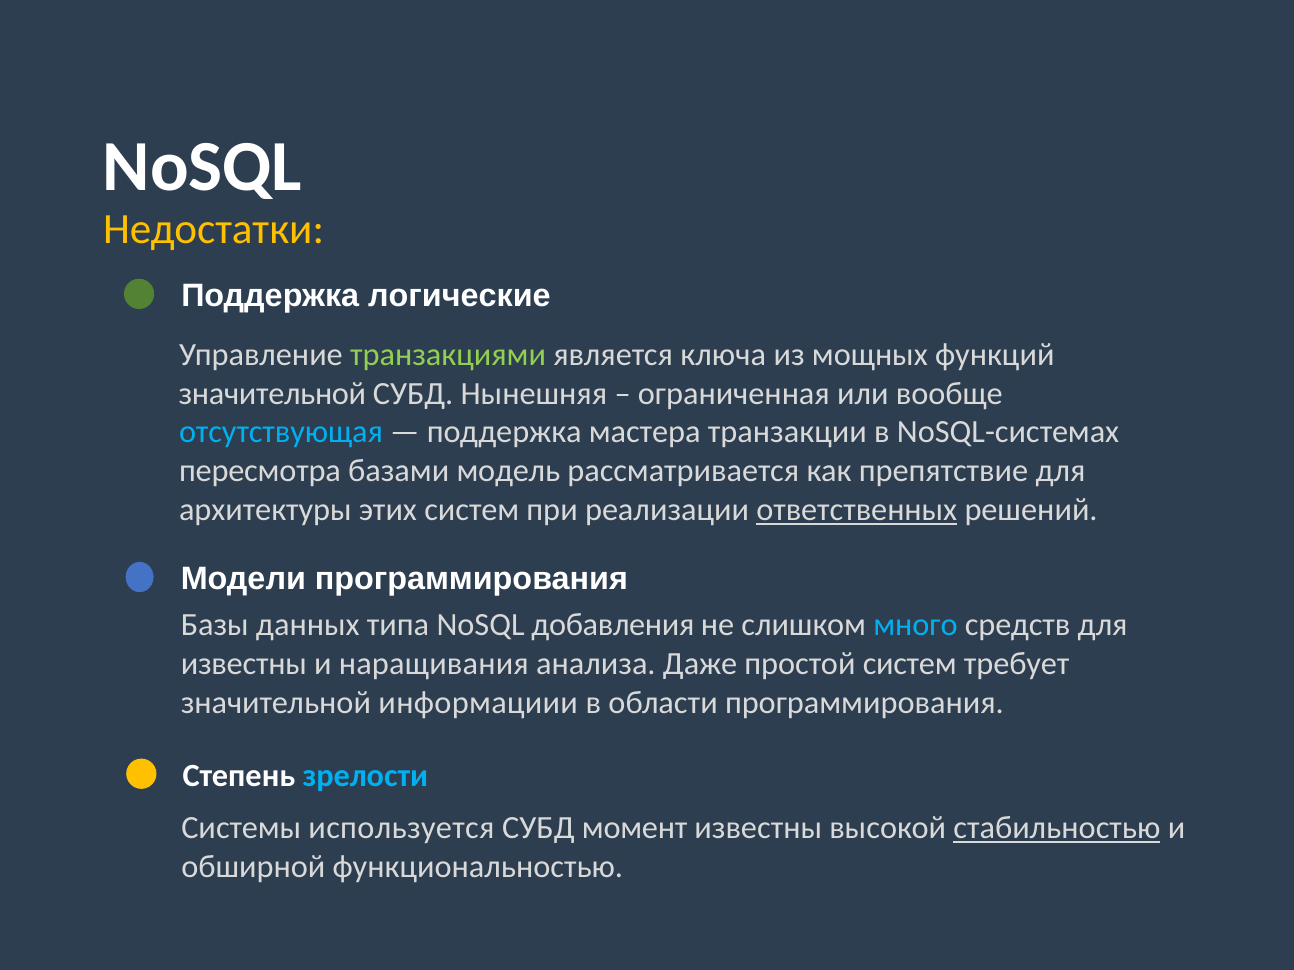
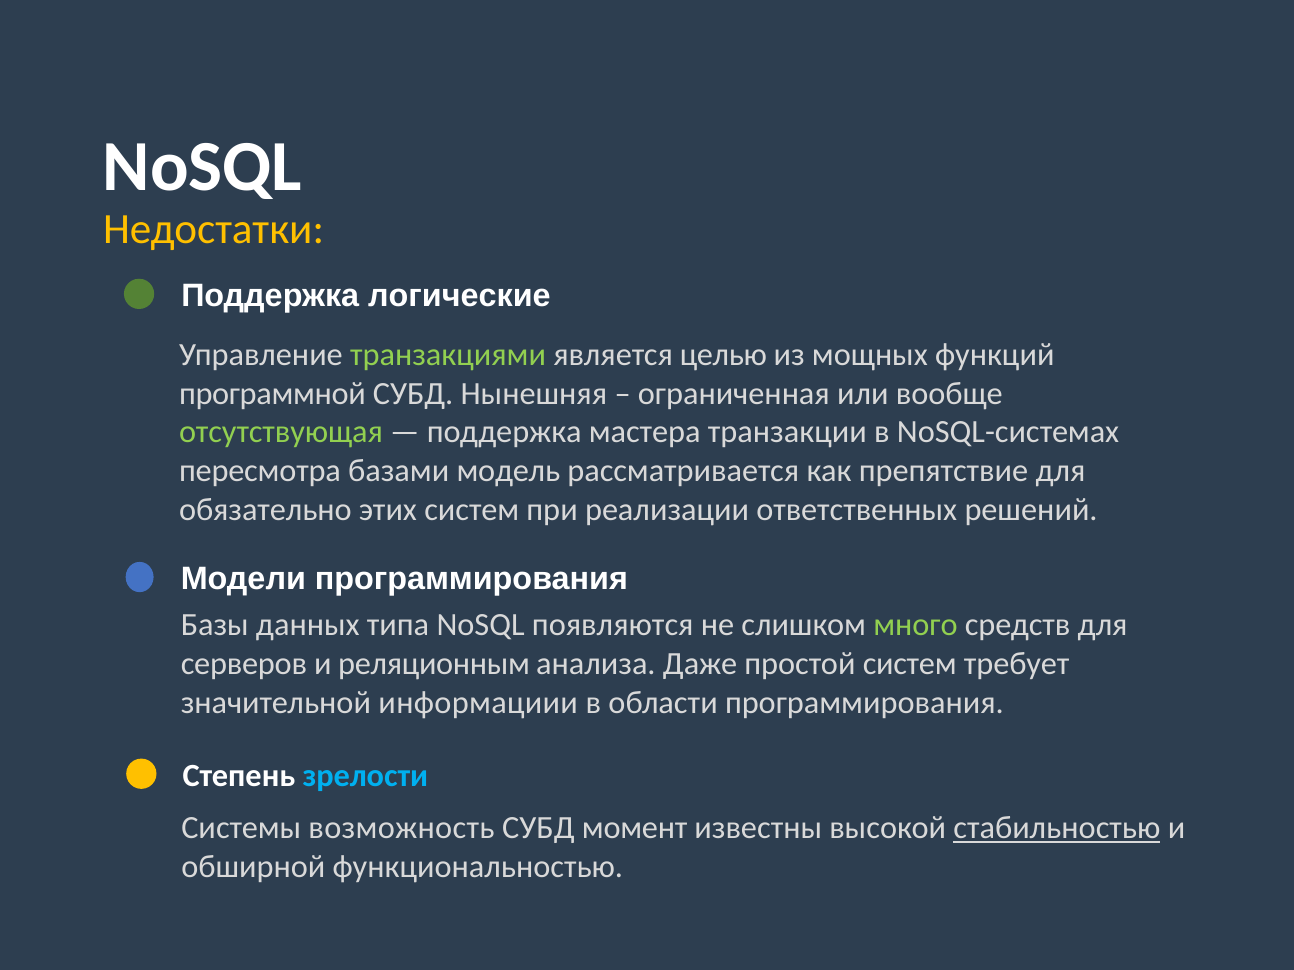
ключа: ключа -> целью (723, 355)
значительной: значительной -> программной (272, 394)
отсутствующая colour: light blue -> light green (281, 432)
архитектуры: архитектуры -> обязательно (265, 510)
ответственных underline: present -> none (857, 510)
добавления: добавления -> появляются (613, 625)
много colour: light blue -> light green (915, 625)
известны: известны -> серверов (244, 664)
наращивания: наращивания -> реляционным (434, 664)
используется: используется -> возможность (402, 828)
